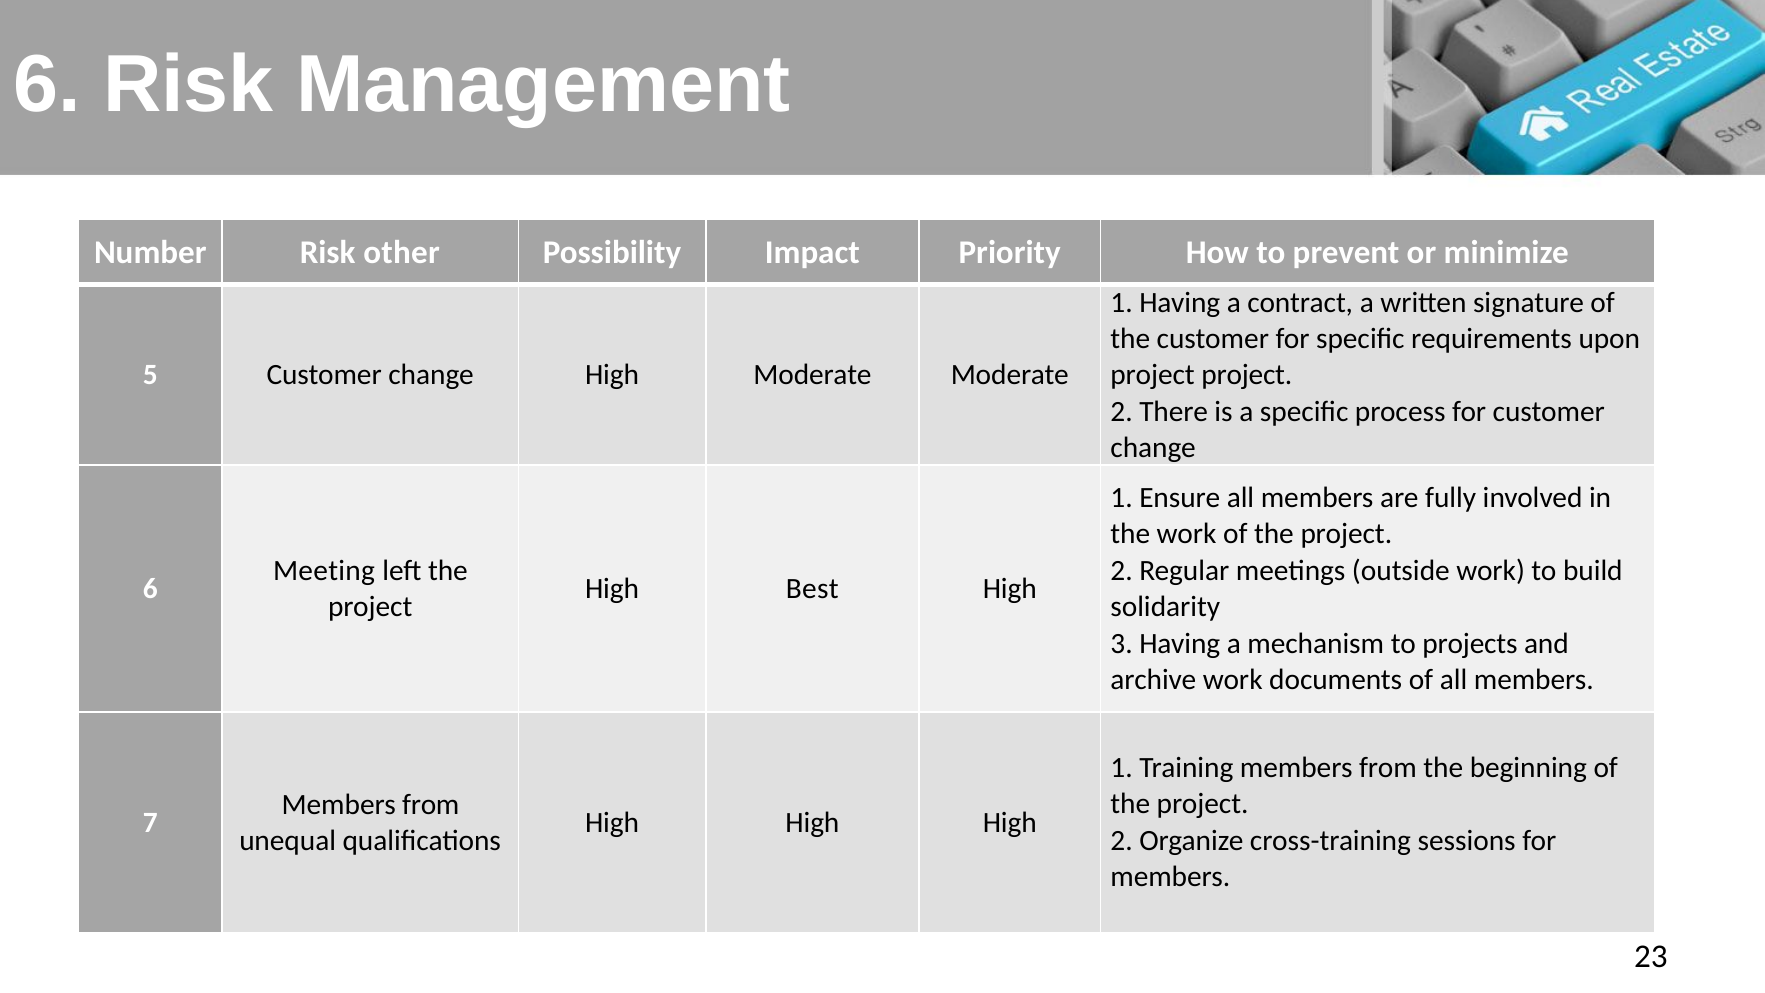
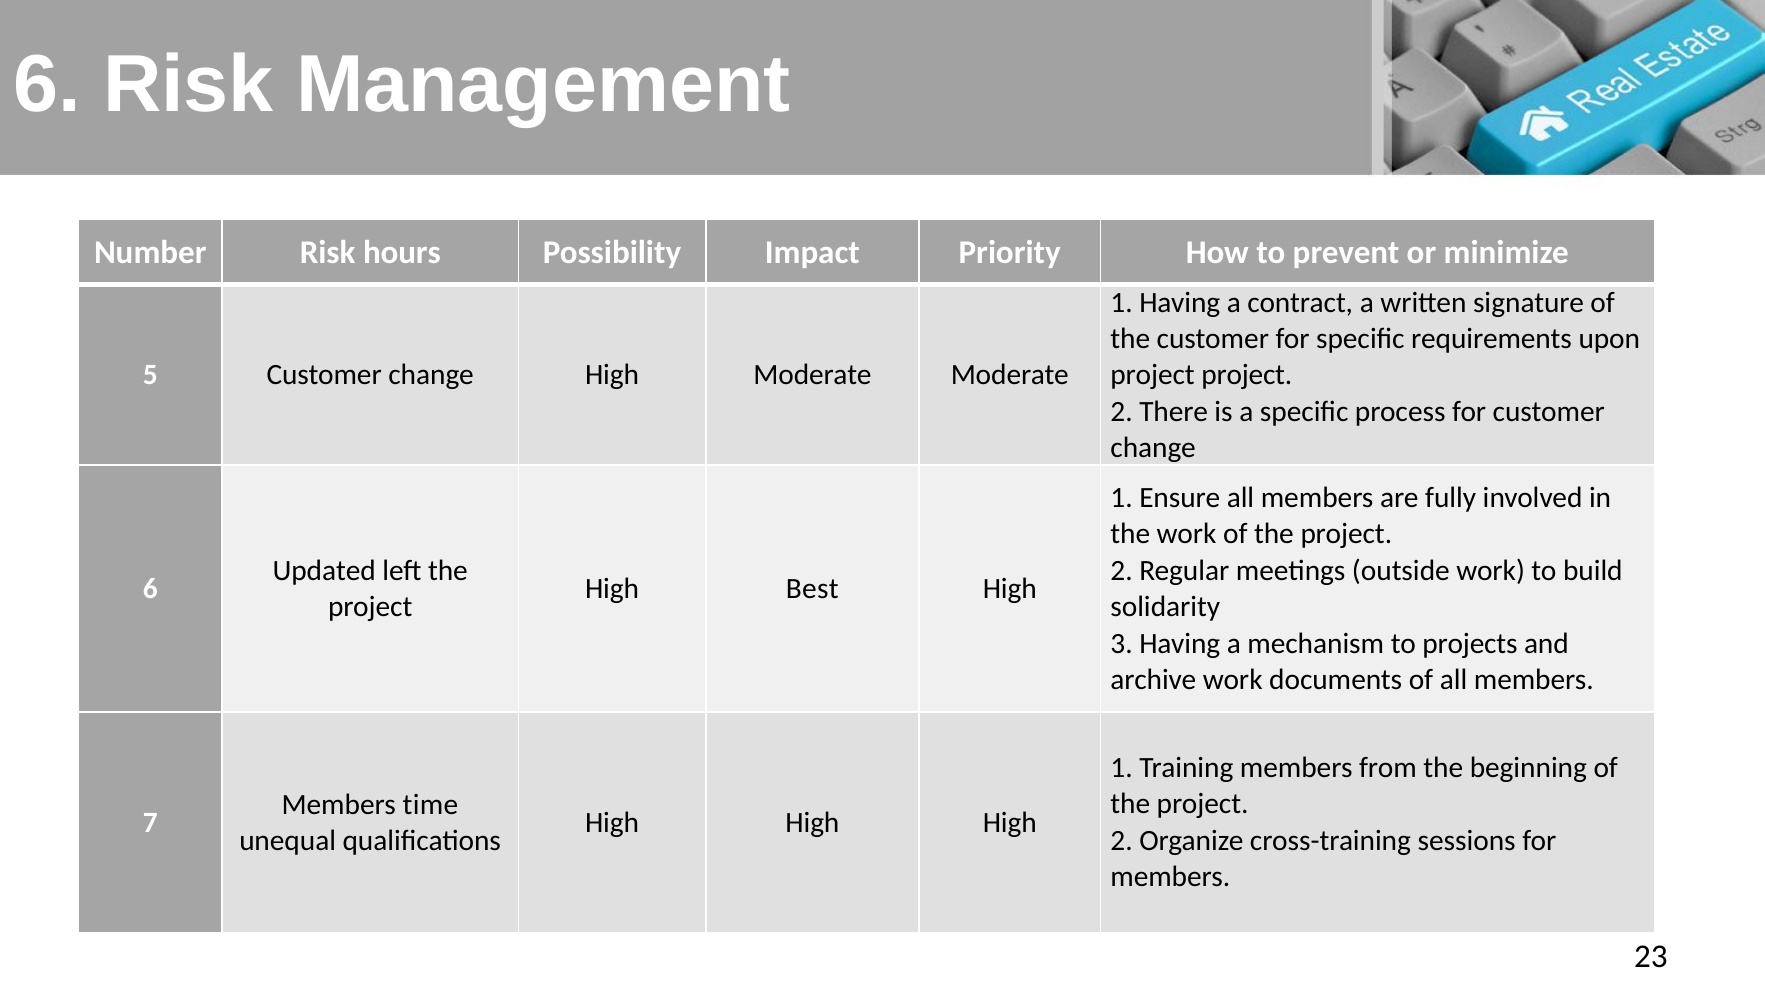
other: other -> hours (402, 252)
Meeting: Meeting -> Updated (324, 571)
from: from -> time (430, 804)
